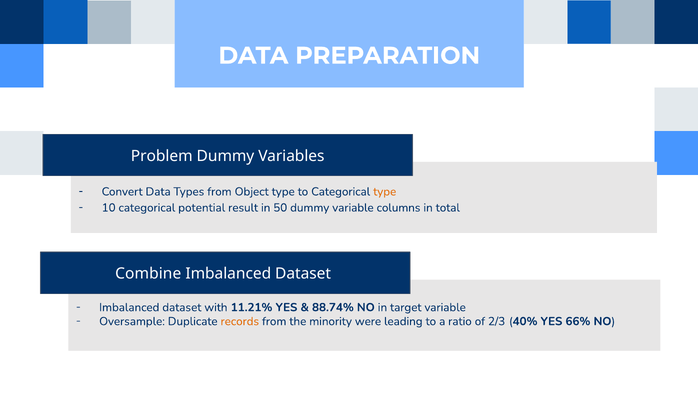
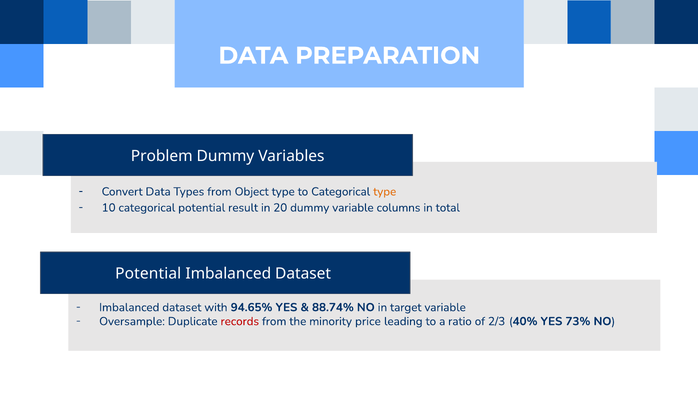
50: 50 -> 20 (280, 207)
Combine: Combine -> Potential (148, 274)
11.21%: 11.21% -> 94.65% (252, 307)
records colour: orange -> red (240, 321)
were: were -> price (368, 321)
66%: 66% -> 73% (578, 321)
